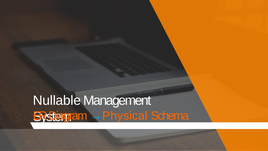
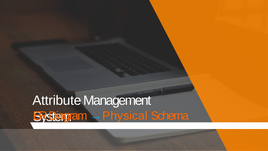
Nullable: Nullable -> Attribute (57, 100)
